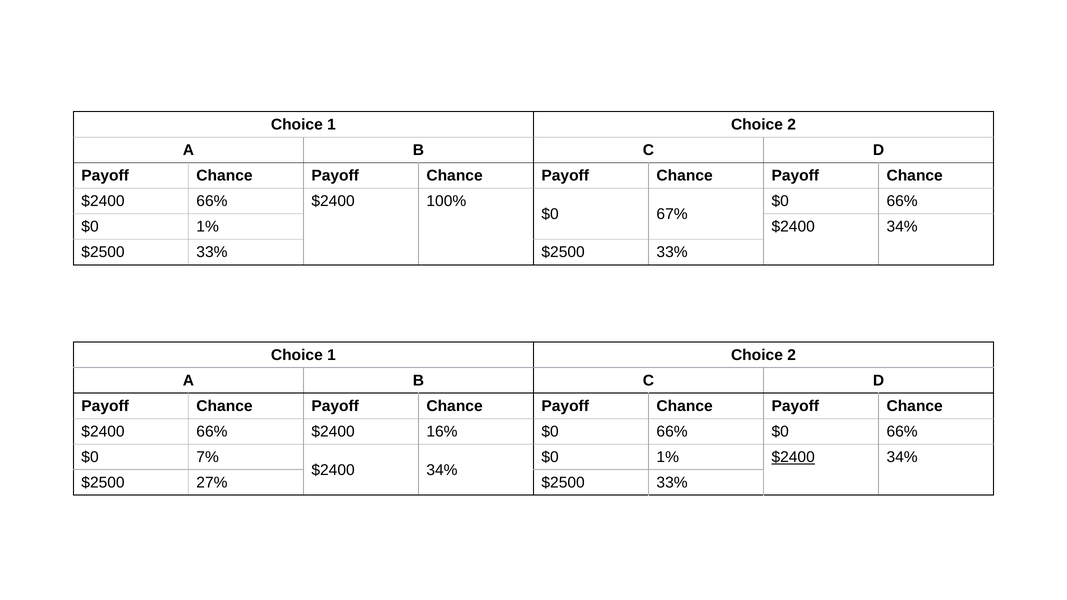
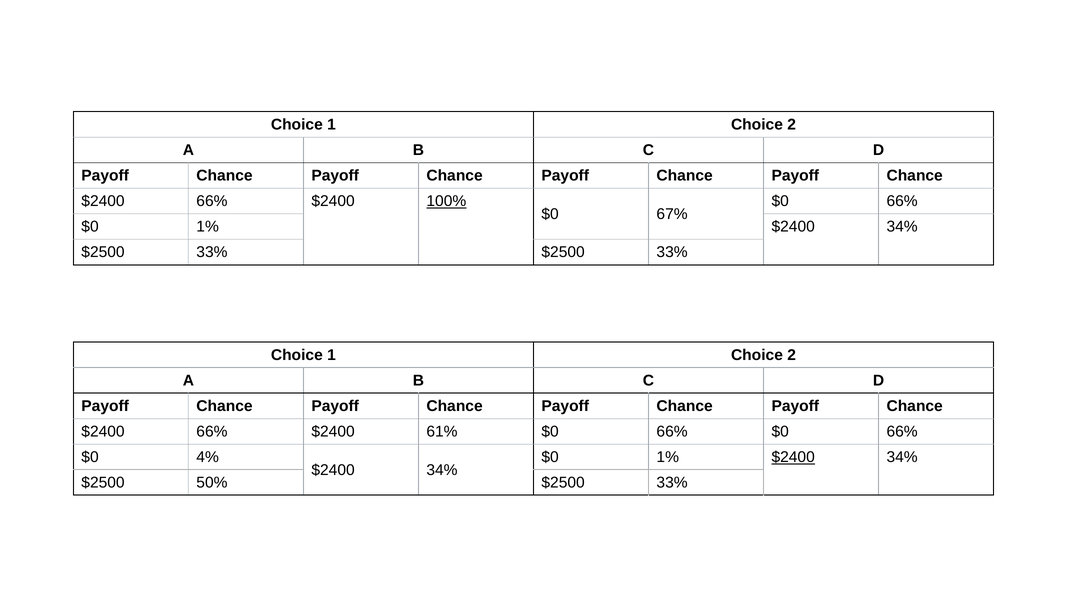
100% underline: none -> present (446, 201)
16%: 16% -> 61% (442, 432)
7%: 7% -> 4% (208, 457)
27%: 27% -> 50% (212, 483)
